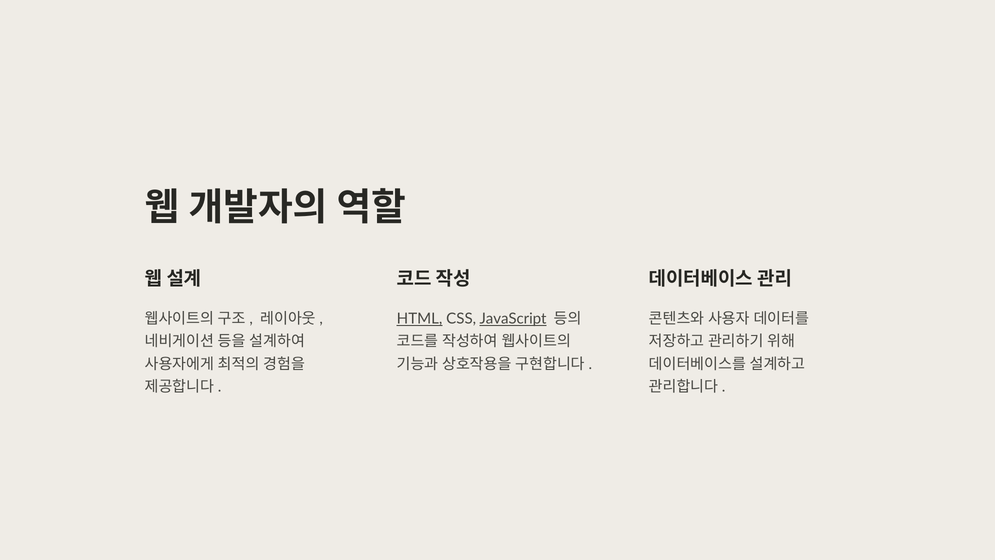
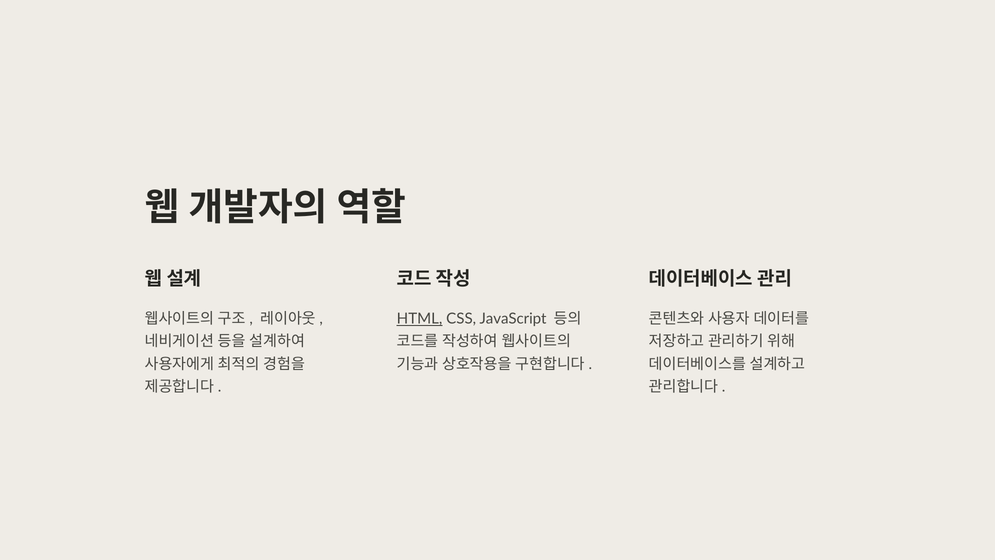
JavaScript underline: present -> none (513, 319)
